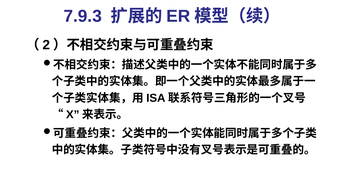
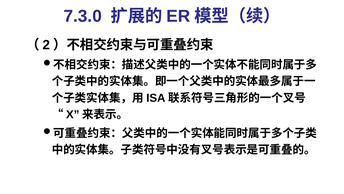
7.9.3: 7.9.3 -> 7.3.0 (83, 16)
